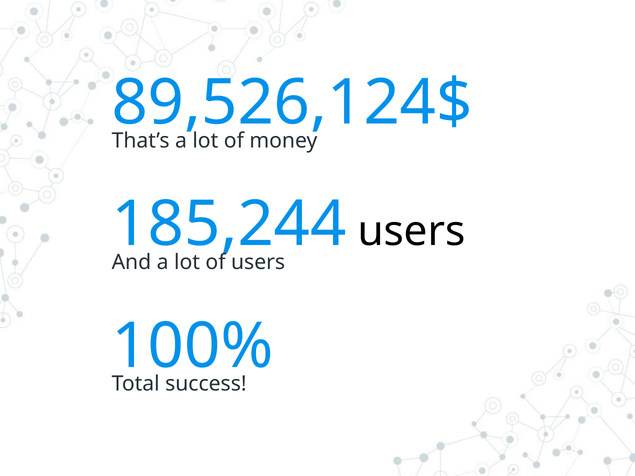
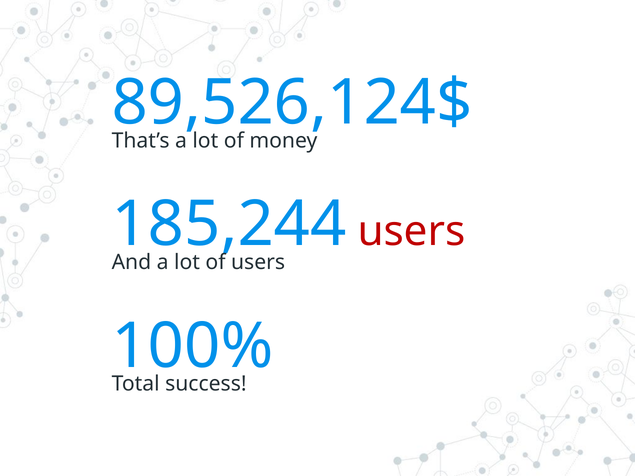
users colour: black -> red (412, 232)
